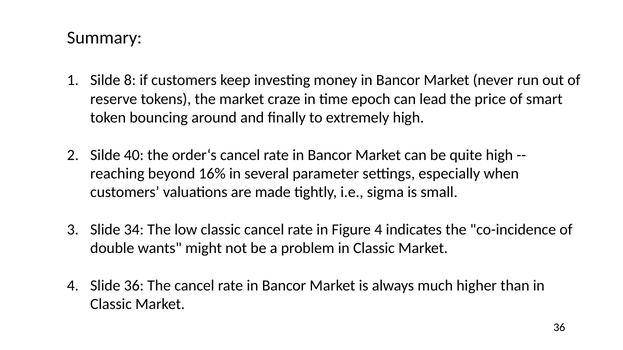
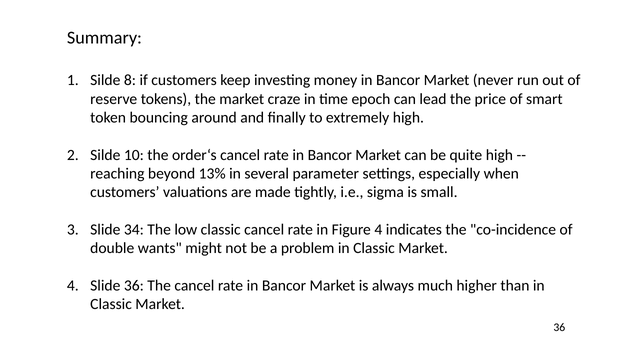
40: 40 -> 10 (134, 155)
16%: 16% -> 13% (212, 174)
